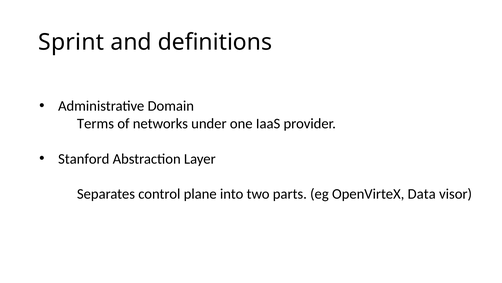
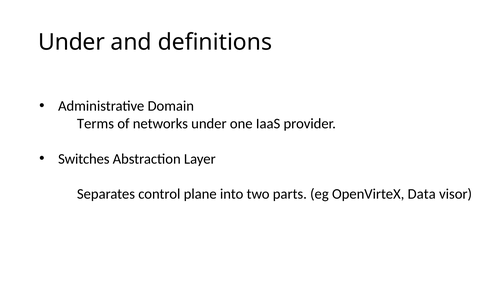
Sprint: Sprint -> Under (71, 42)
Stanford: Stanford -> Switches (84, 159)
